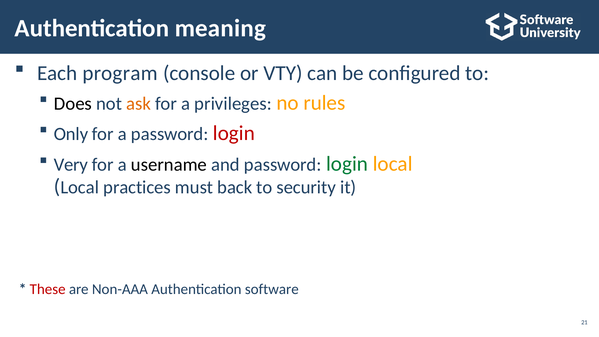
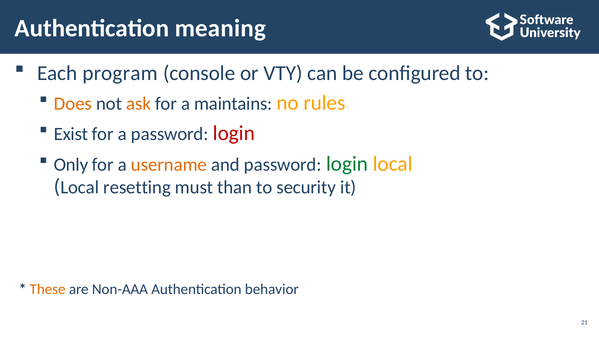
Does colour: black -> orange (73, 104)
privileges: privileges -> maintains (233, 104)
Only: Only -> Exist (71, 134)
Very: Very -> Only (71, 165)
username colour: black -> orange (169, 165)
practices: practices -> resetting (137, 187)
back: back -> than (235, 187)
These colour: red -> orange (48, 289)
software: software -> behavior (272, 289)
